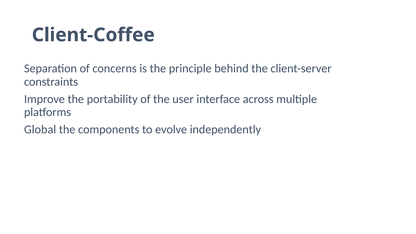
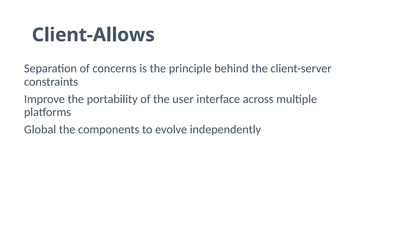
Client-Coffee: Client-Coffee -> Client-Allows (93, 35)
